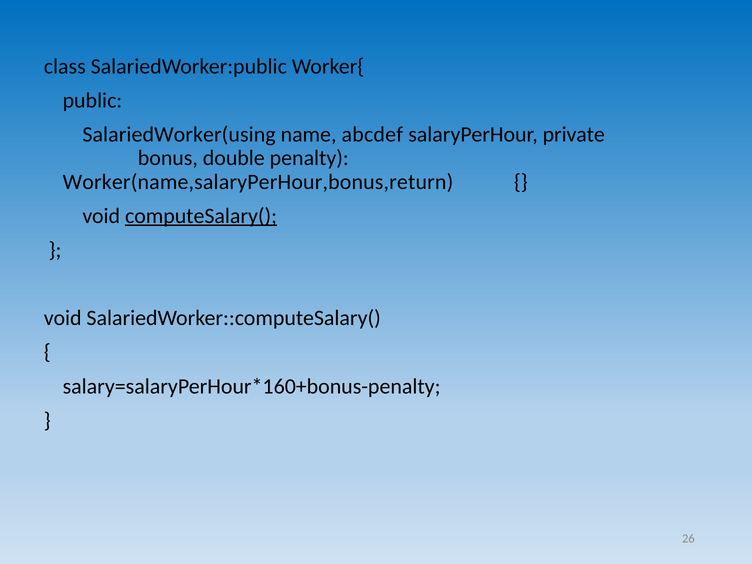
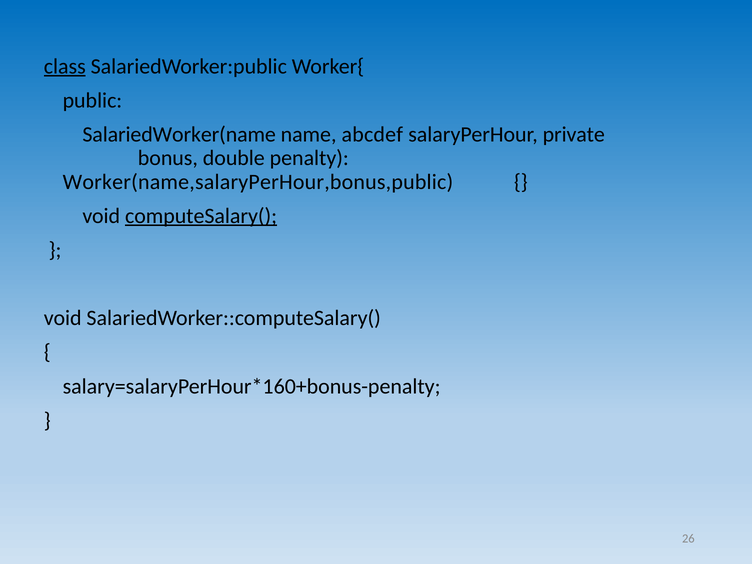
class underline: none -> present (65, 66)
SalariedWorker(using: SalariedWorker(using -> SalariedWorker(name (179, 135)
Worker(name,salaryPerHour,bonus,return: Worker(name,salaryPerHour,bonus,return -> Worker(name,salaryPerHour,bonus,public (258, 182)
